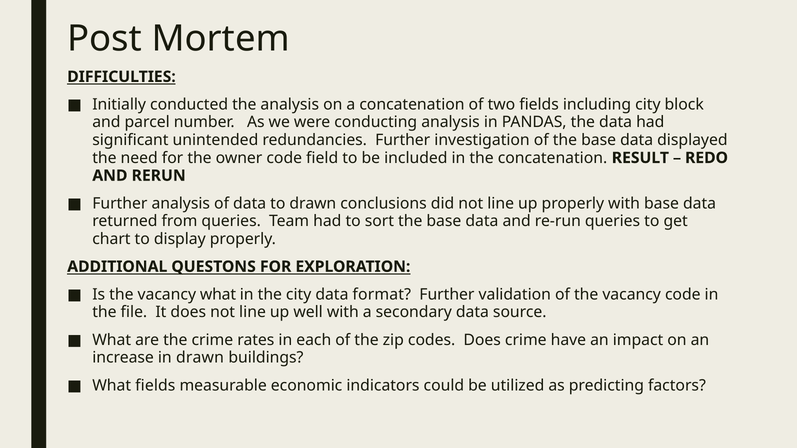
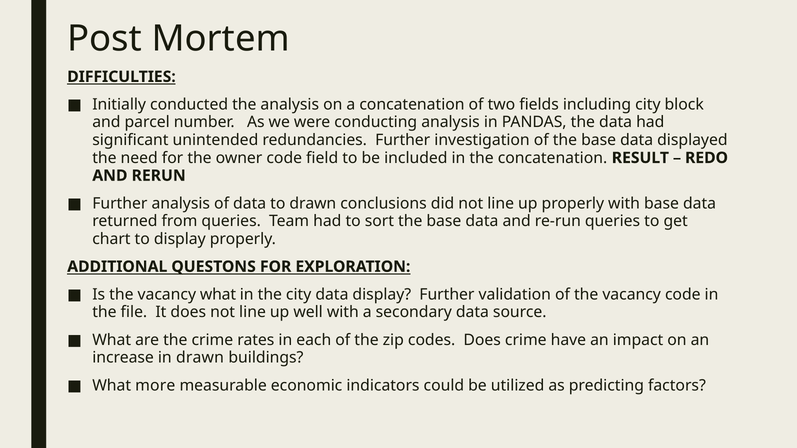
data format: format -> display (382, 295)
What fields: fields -> more (155, 386)
